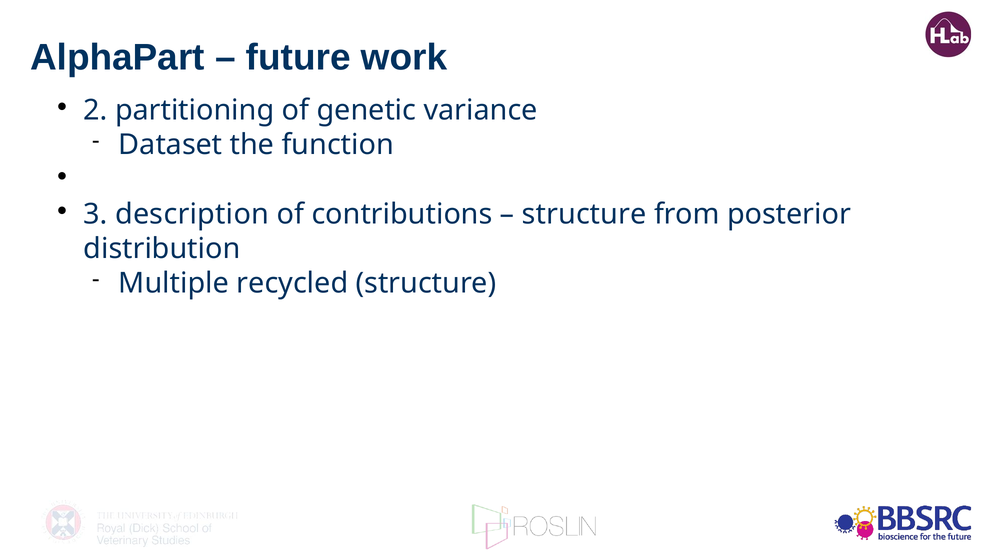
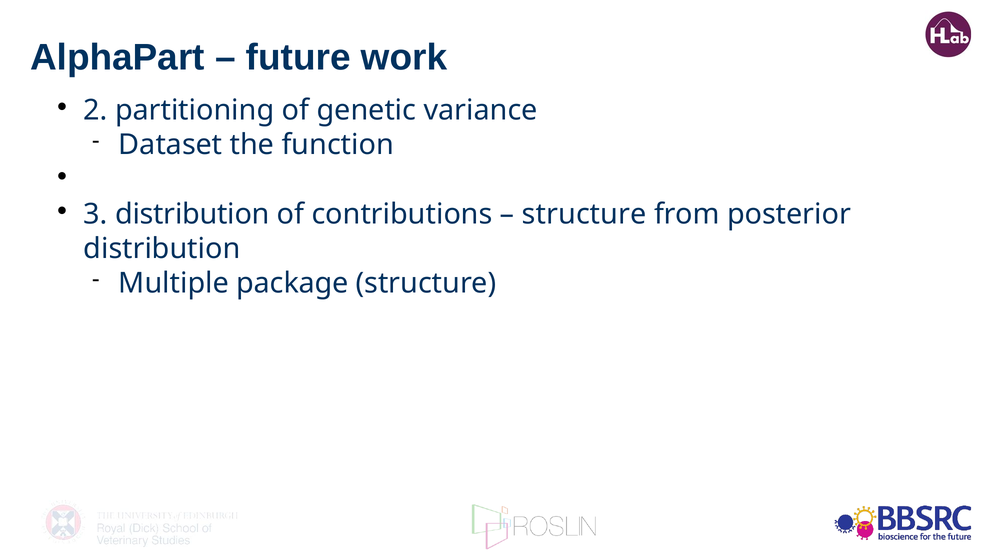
3 description: description -> distribution (192, 214)
recycled: recycled -> package (292, 283)
